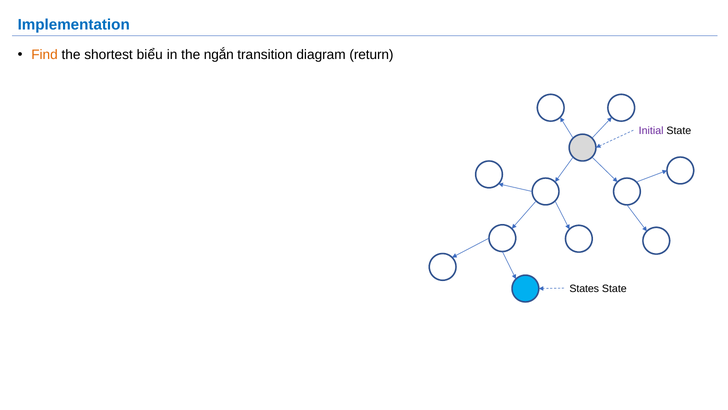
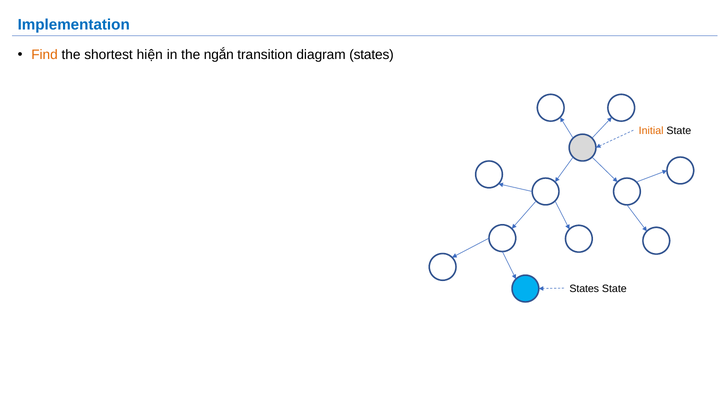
biểu: biểu -> hiện (150, 55)
diagram return: return -> states (372, 55)
Initial colour: purple -> orange (651, 131)
